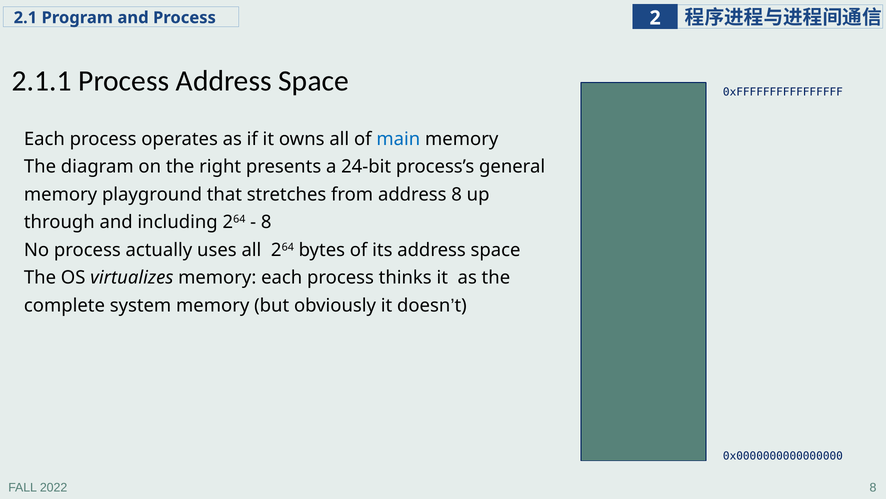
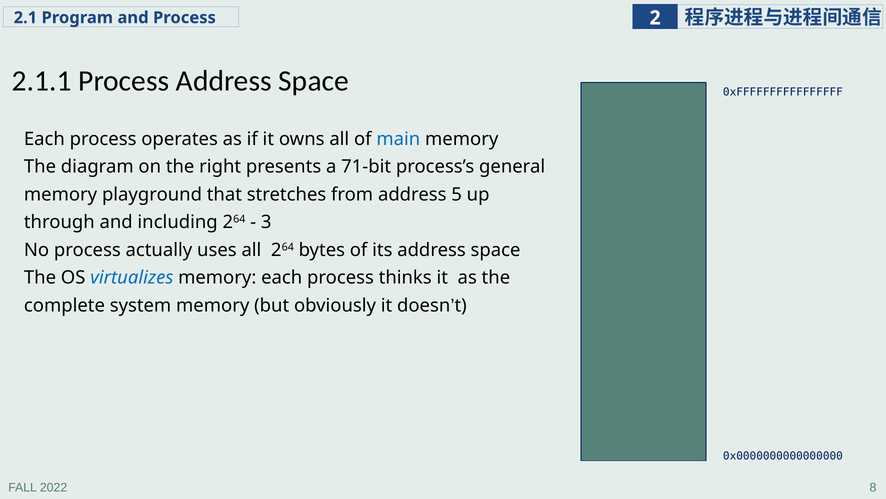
24-bit: 24-bit -> 71-bit (366, 167)
address 8: 8 -> 5 (457, 194)
8: 8 -> 3 (266, 222)
virtualizes colour: black -> blue (132, 278)
